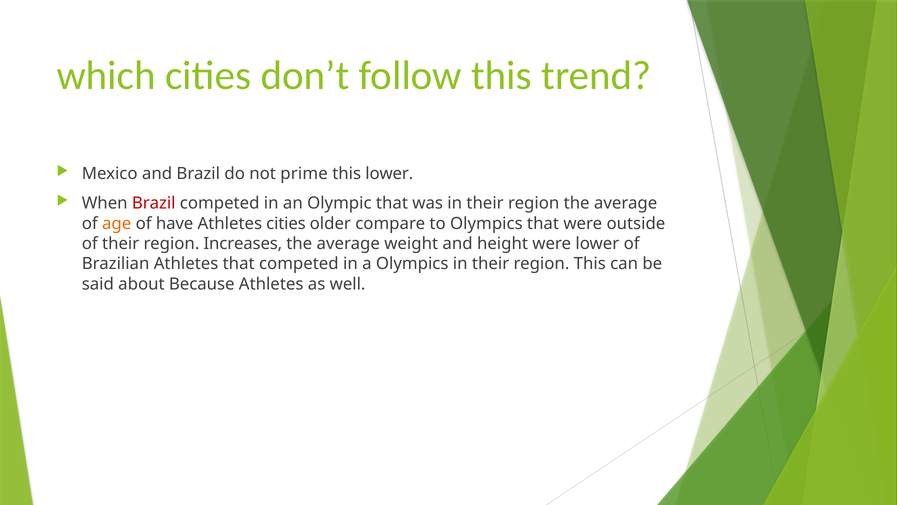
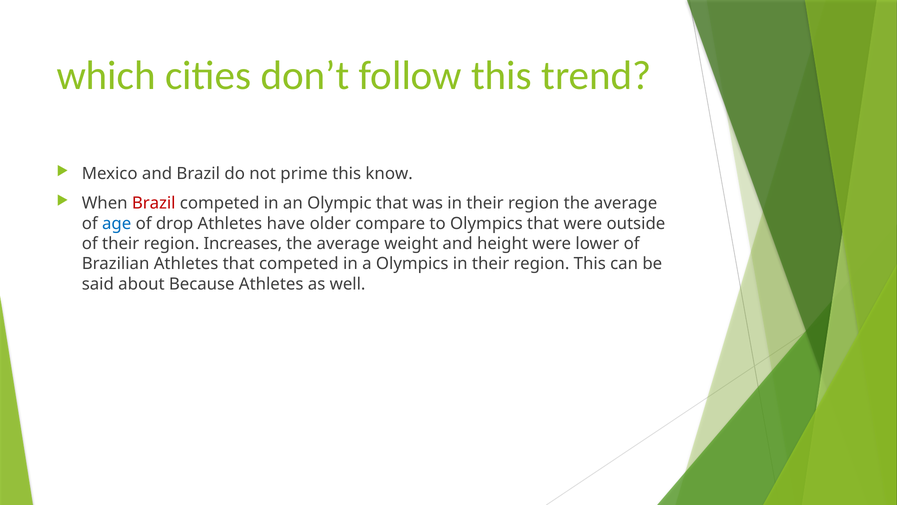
this lower: lower -> know (389, 174)
age colour: orange -> blue (117, 223)
have: have -> drop (175, 223)
Athletes cities: cities -> have (286, 223)
